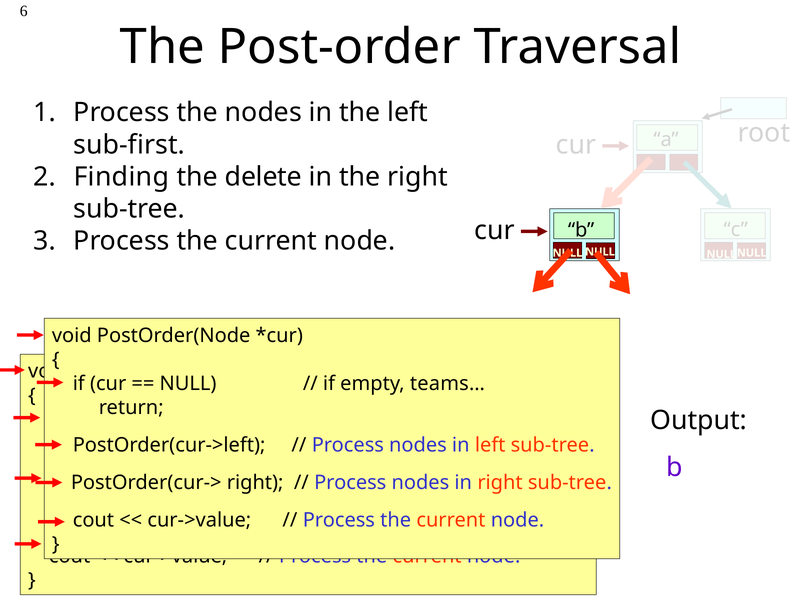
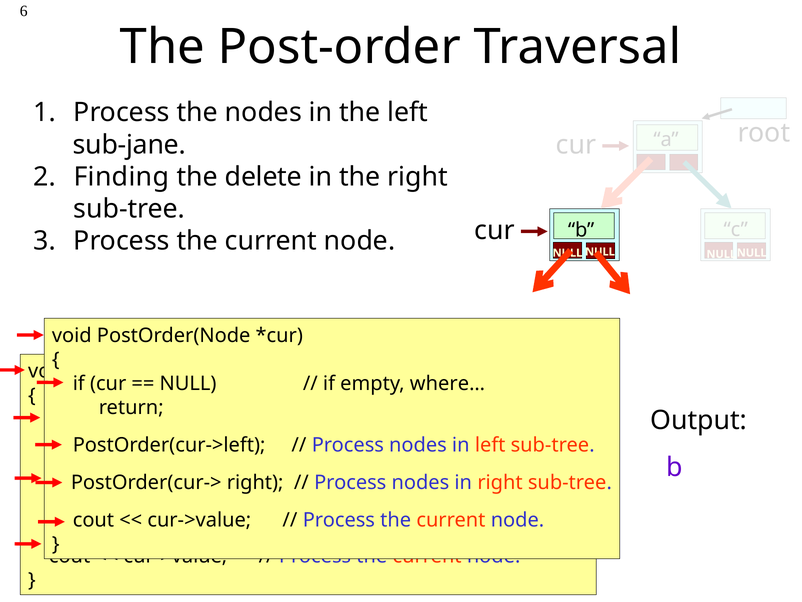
sub-first: sub-first -> sub-jane (129, 145)
teams…: teams… -> where… (447, 383)
